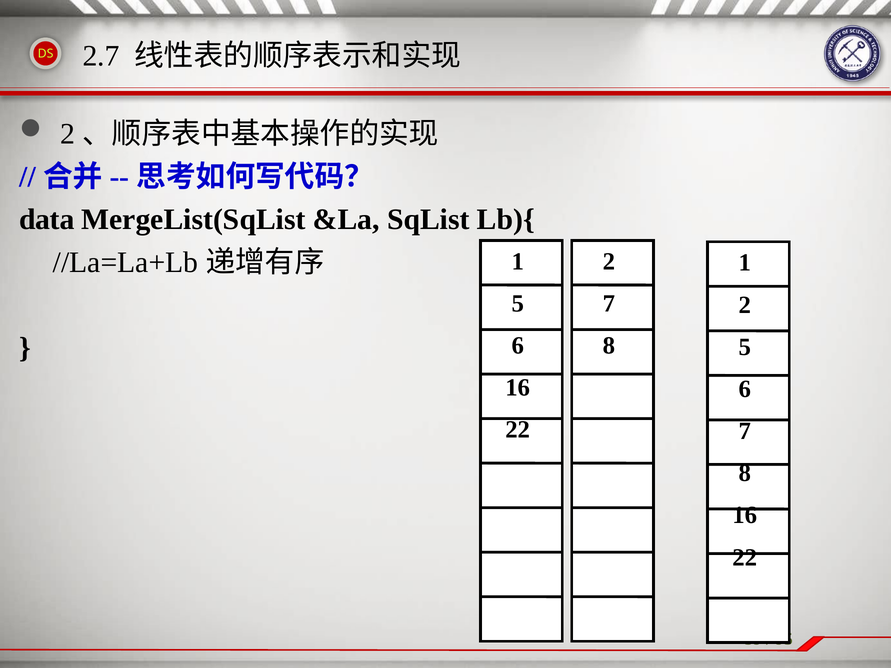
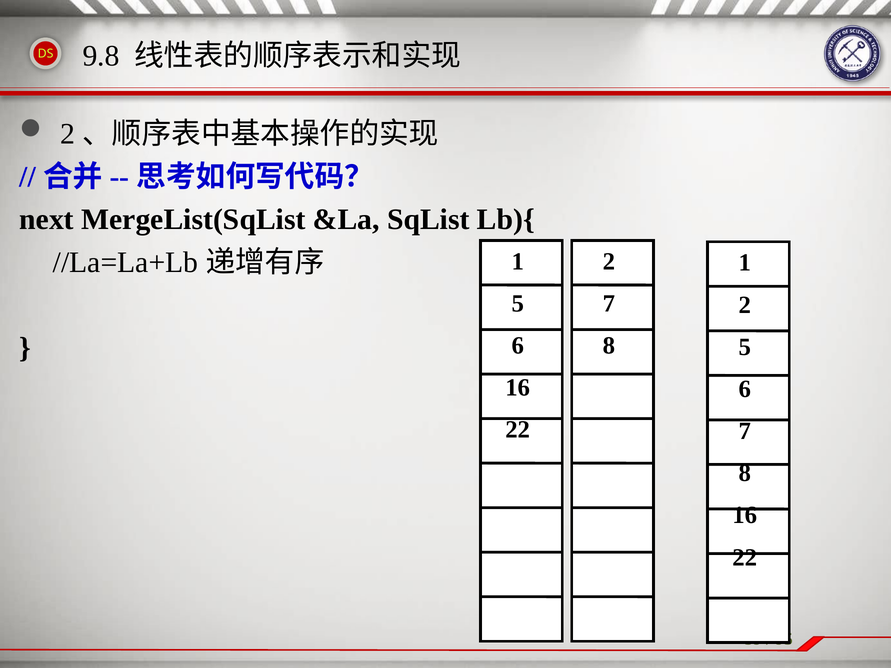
2.7: 2.7 -> 9.8 (101, 56)
data: data -> next (47, 220)
